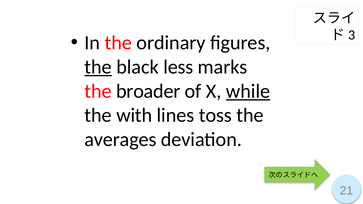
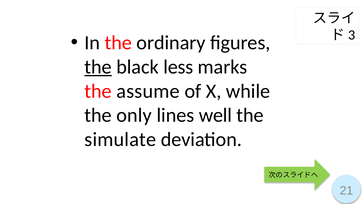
broader: broader -> assume (148, 91)
while underline: present -> none (248, 91)
with: with -> only (134, 115)
toss: toss -> well (215, 115)
averages: averages -> simulate (120, 140)
